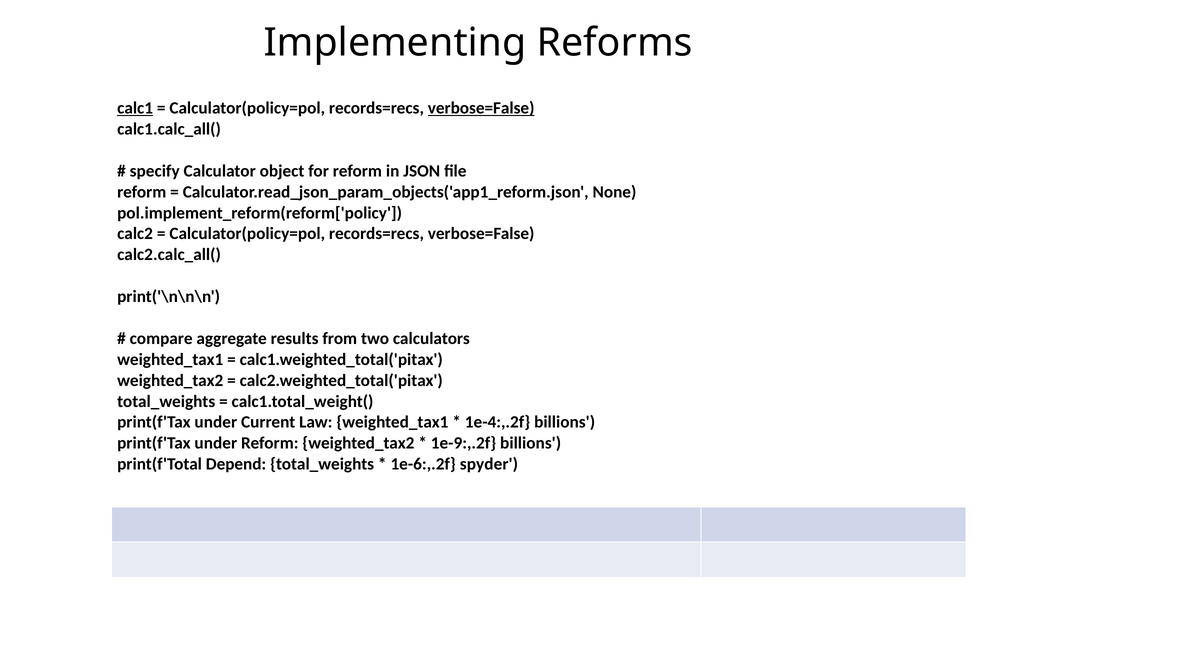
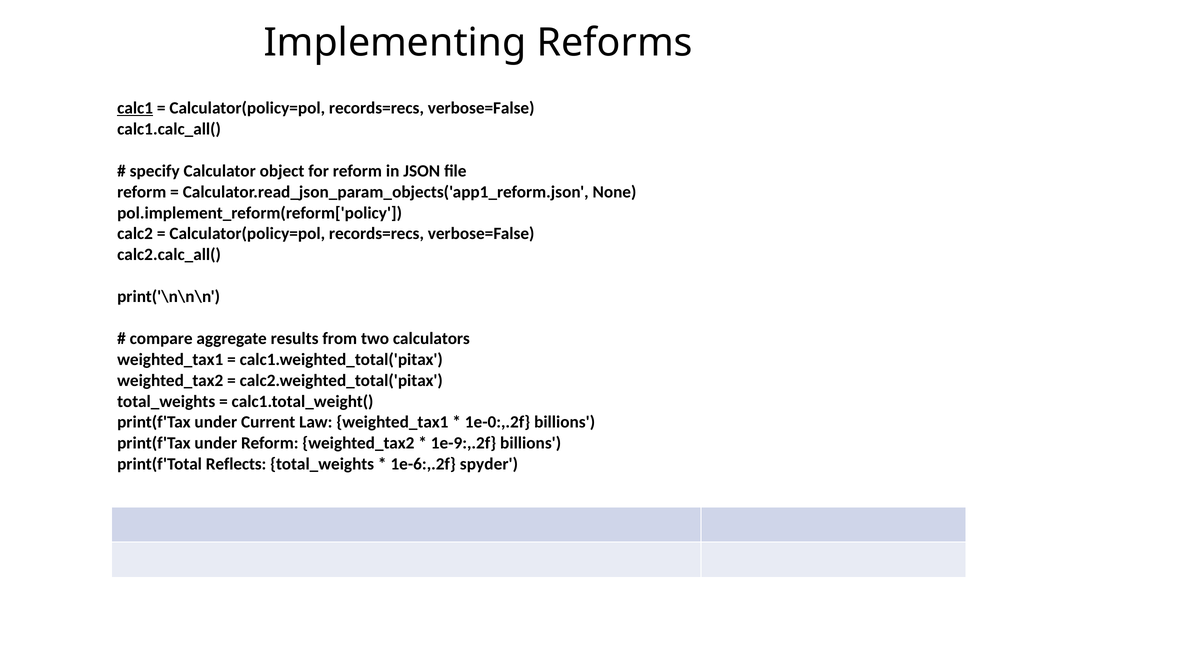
verbose=False underline: present -> none (481, 108)
1e-4:,.2f: 1e-4:,.2f -> 1e-0:,.2f (498, 423)
Depend: Depend -> Reflects (236, 464)
